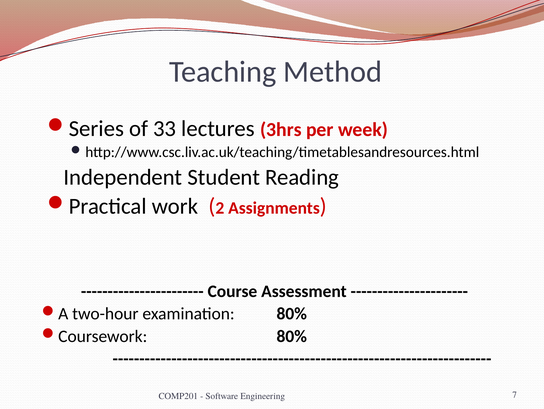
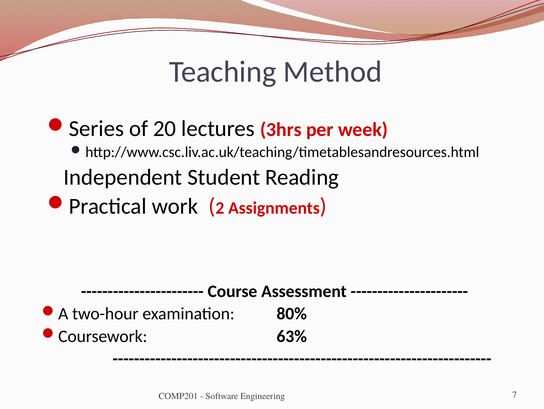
33: 33 -> 20 (165, 128)
80%: 80% -> 63% (292, 336)
